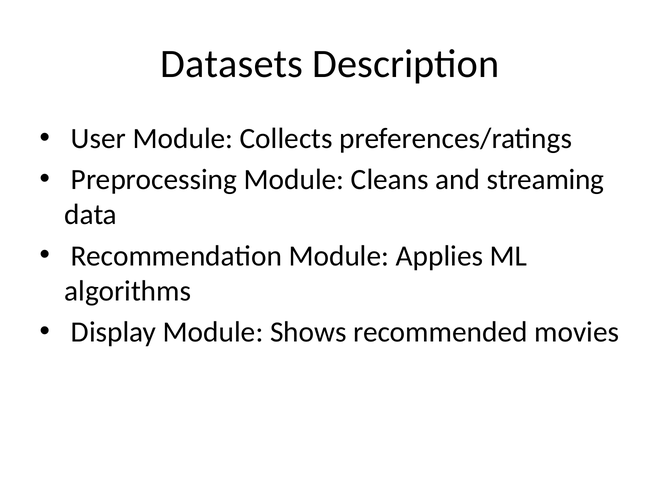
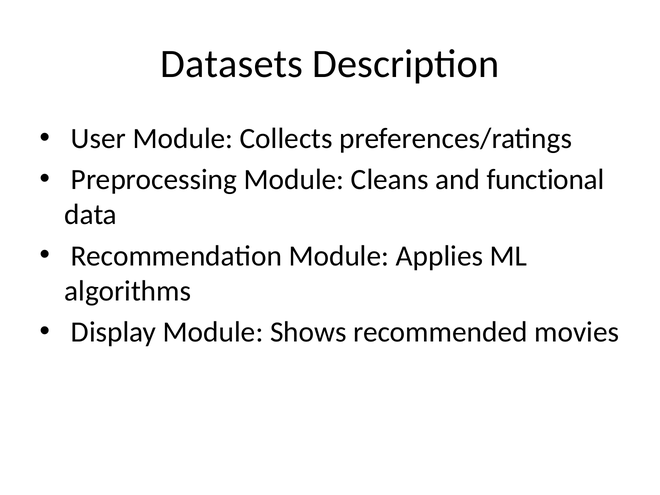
streaming: streaming -> functional (545, 180)
